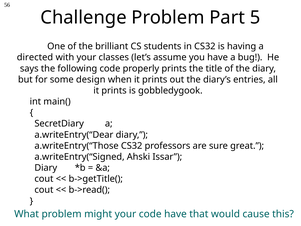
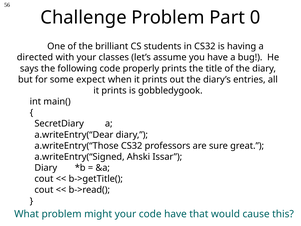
5: 5 -> 0 (255, 18)
design: design -> expect (91, 79)
